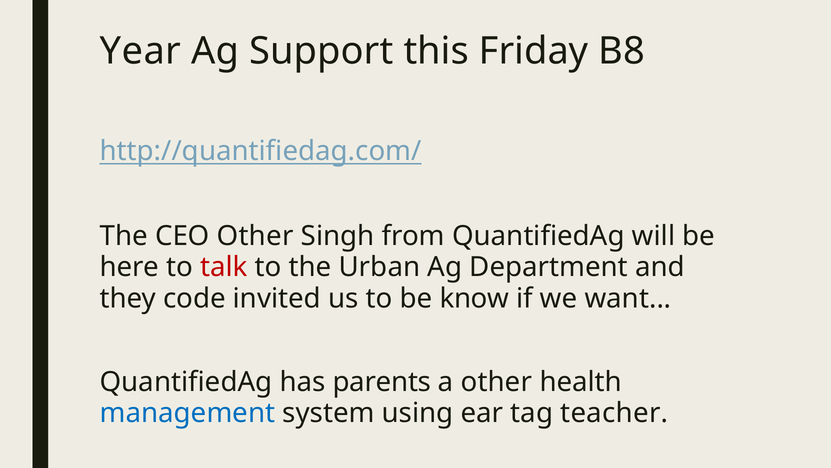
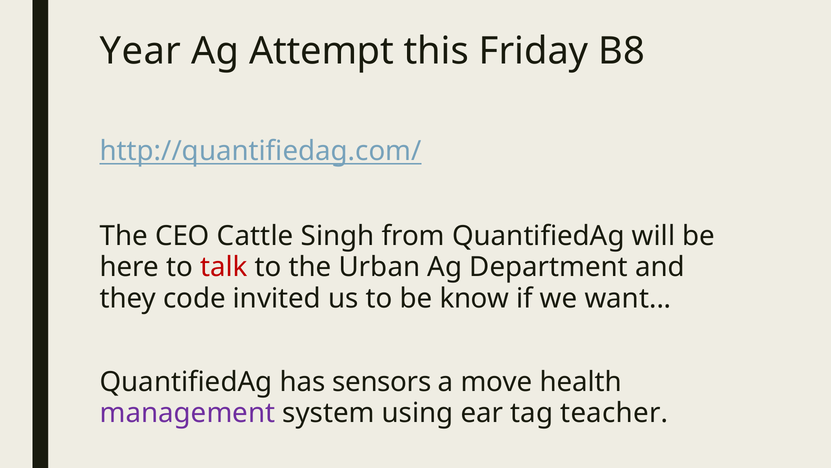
Support: Support -> Attempt (321, 51)
CEO Other: Other -> Cattle (255, 236)
parents: parents -> sensors (382, 382)
a other: other -> move (497, 382)
management colour: blue -> purple (187, 413)
